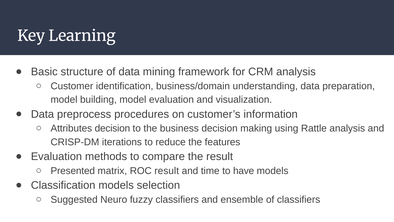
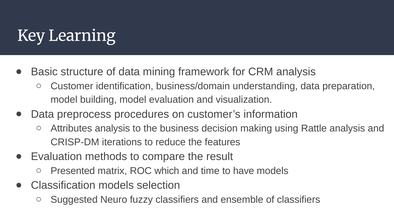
Attributes decision: decision -> analysis (112, 128)
ROC result: result -> which (167, 170)
